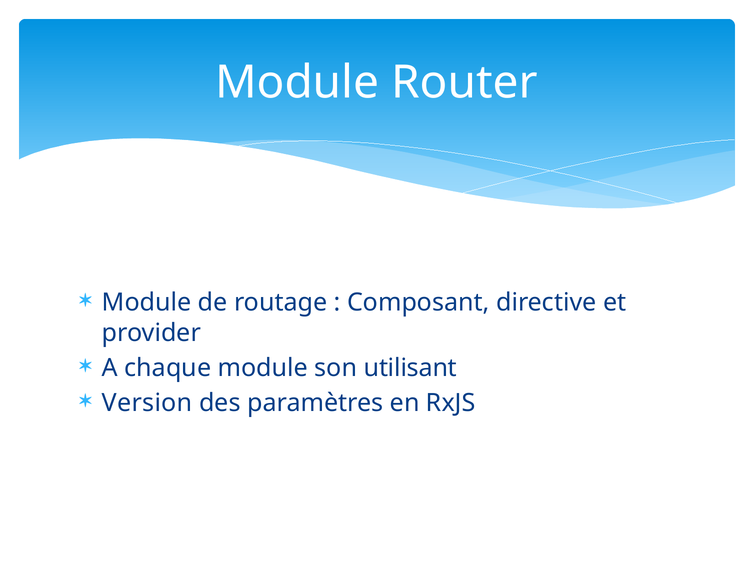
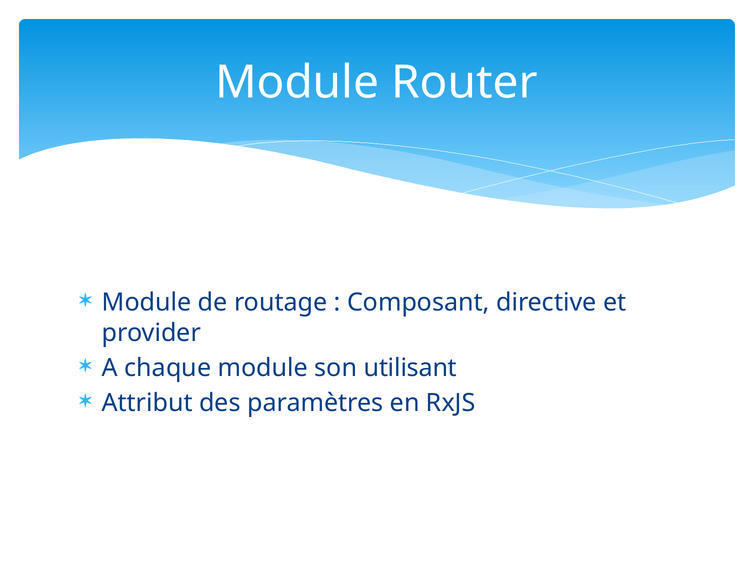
Version: Version -> Attribut (147, 403)
